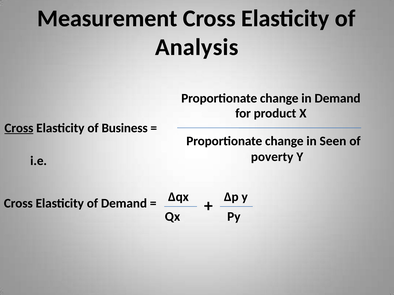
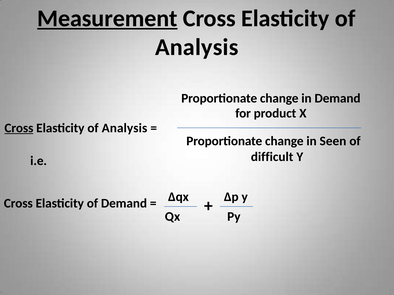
Measurement underline: none -> present (107, 18)
Business: Business -> Analysis (124, 128)
poverty: poverty -> difficult (272, 157)
